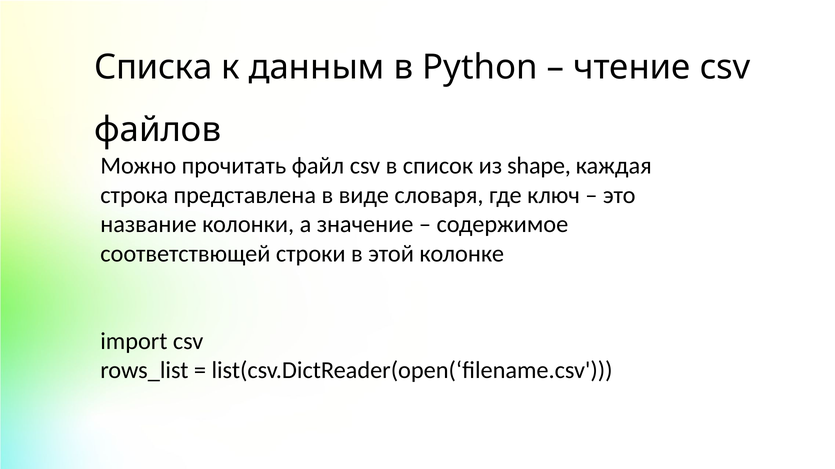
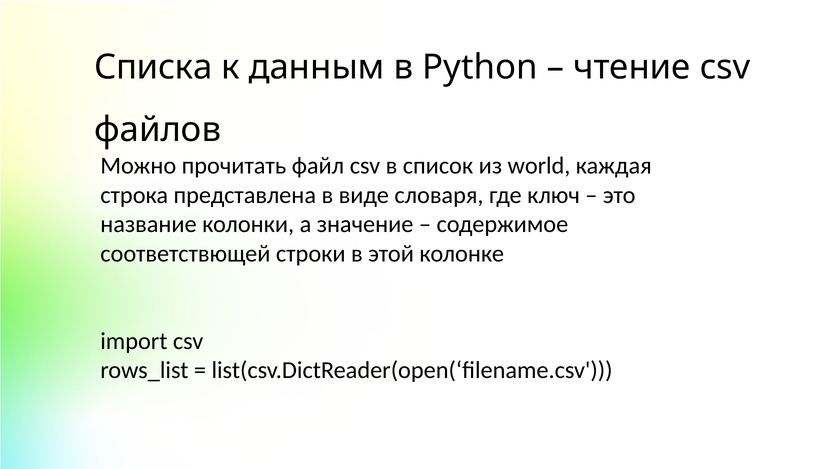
shape: shape -> world (539, 166)
